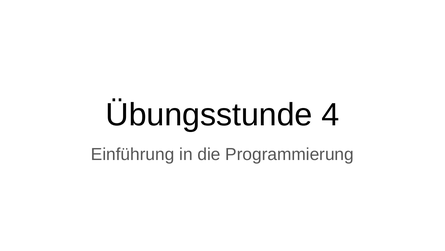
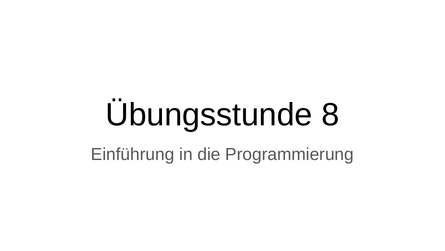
4: 4 -> 8 (330, 115)
